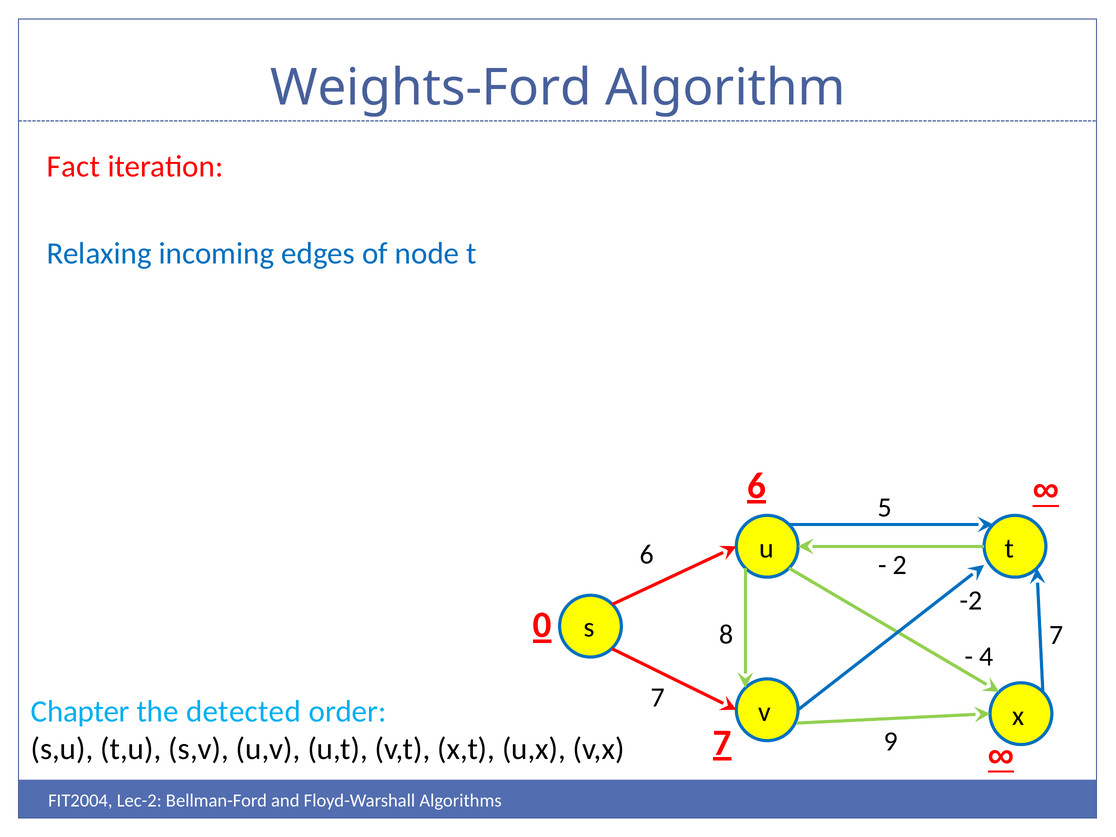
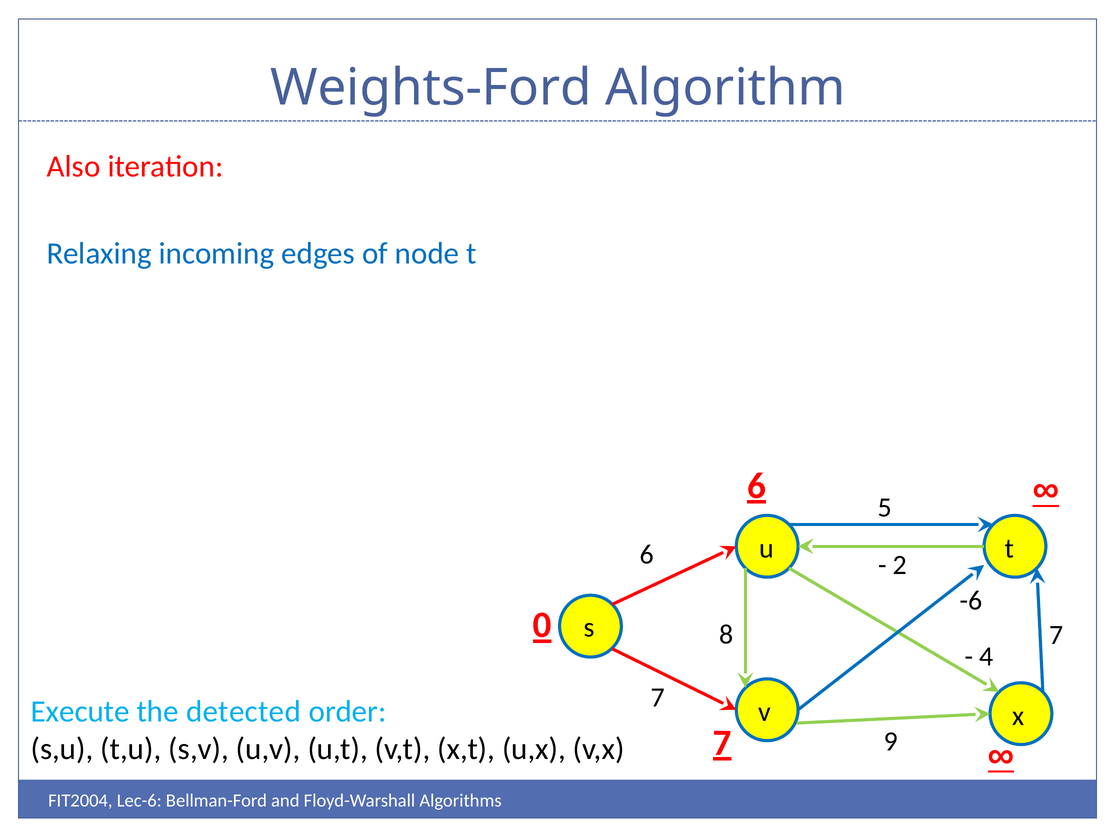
Fact: Fact -> Also (74, 166)
-2: -2 -> -6 (971, 601)
Chapter: Chapter -> Execute (80, 712)
Lec-2: Lec-2 -> Lec-6 (139, 800)
